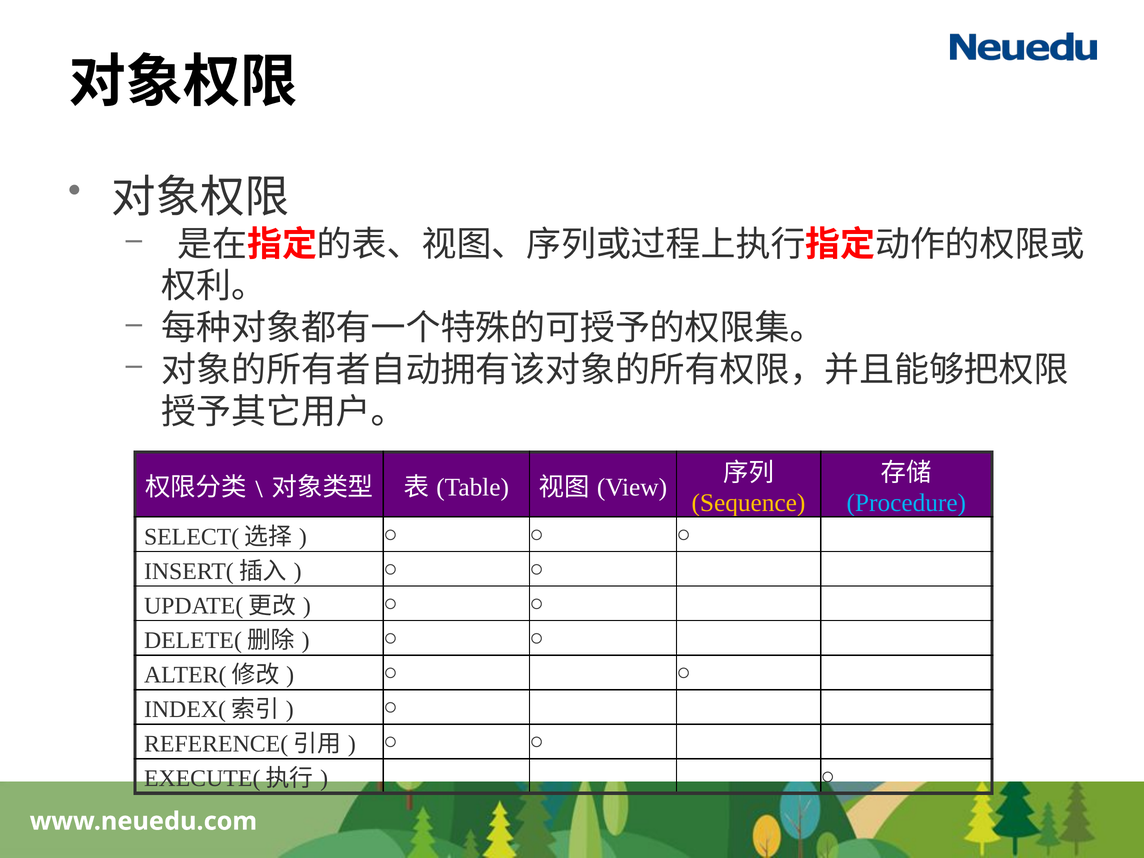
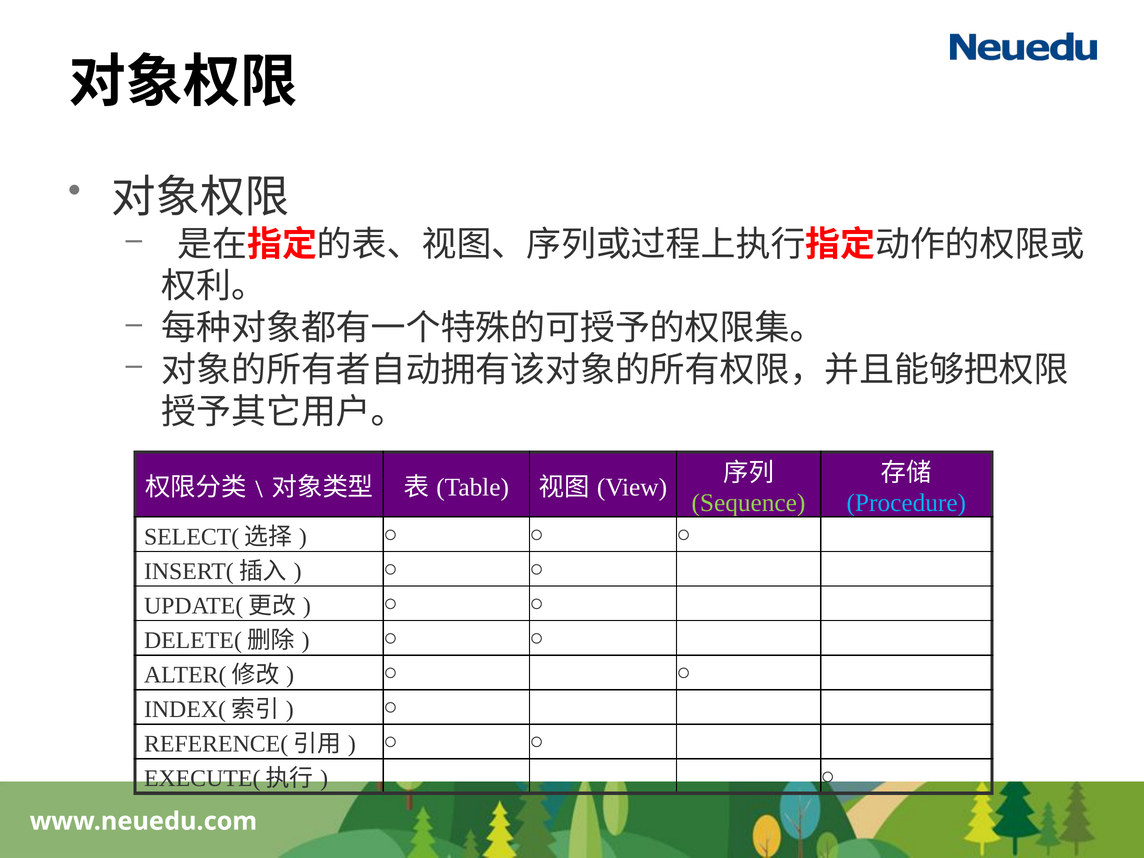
Sequence colour: yellow -> light green (748, 503)
